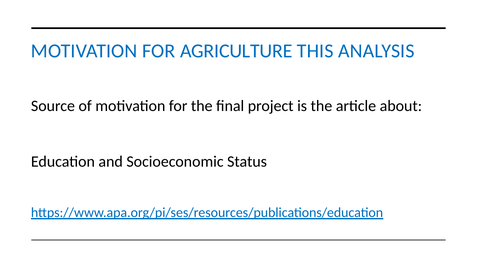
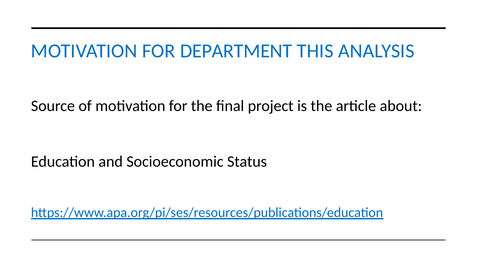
AGRICULTURE: AGRICULTURE -> DEPARTMENT (236, 51)
